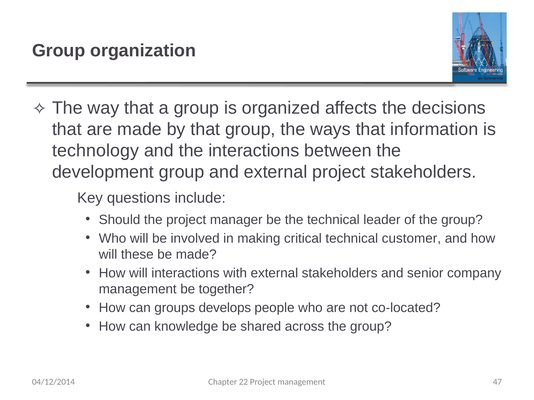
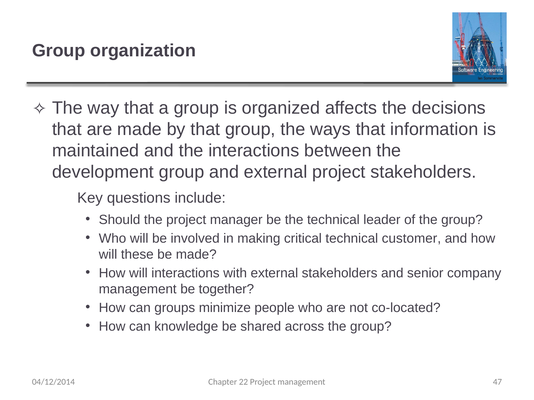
technology: technology -> maintained (96, 151)
develops: develops -> minimize (225, 308)
